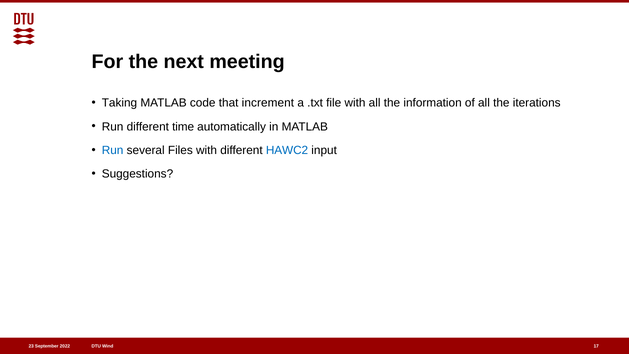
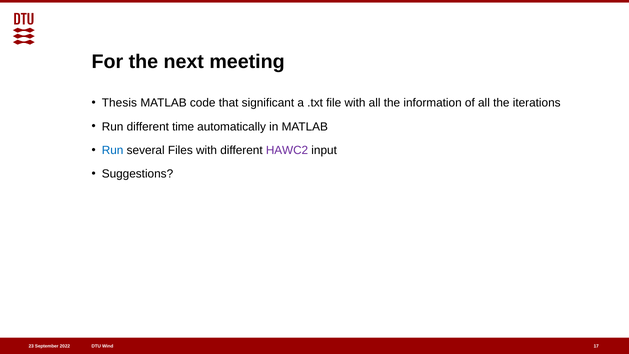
Taking: Taking -> Thesis (119, 103)
increment: increment -> significant (268, 103)
HAWC2 colour: blue -> purple (287, 150)
